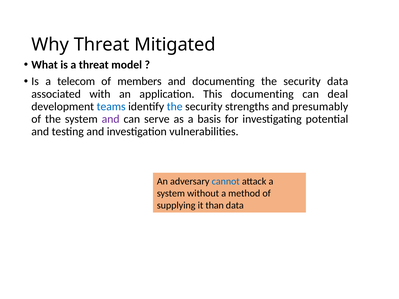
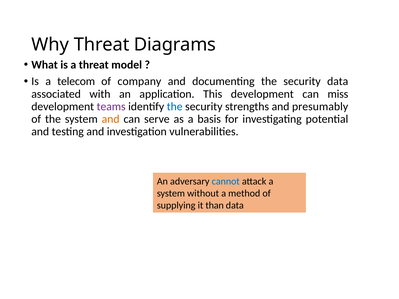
Mitigated: Mitigated -> Diagrams (175, 45)
members: members -> company (139, 81)
This documenting: documenting -> development (262, 94)
deal: deal -> miss (338, 94)
teams colour: blue -> purple (111, 107)
and colour: purple -> orange (111, 119)
